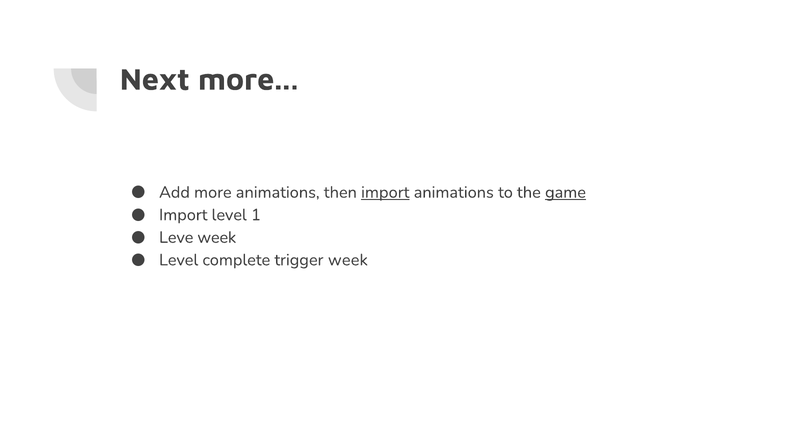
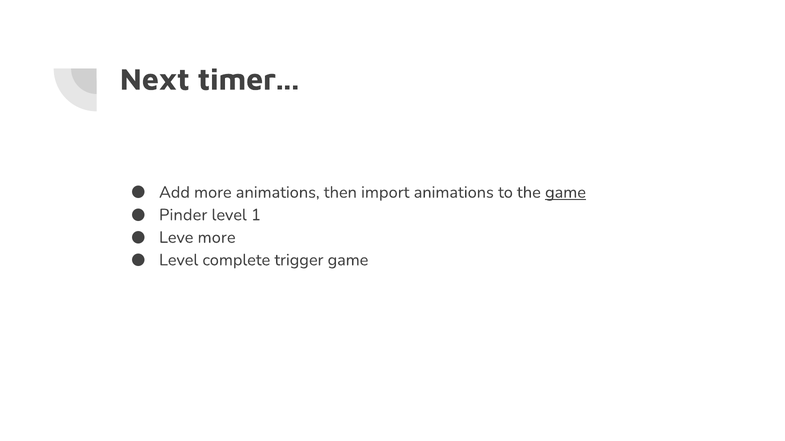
Next more: more -> timer (248, 80)
import underline: present -> none (385, 193)
Import: Import -> Pinder (183, 215)
Leve week: week -> more (217, 238)
trigger week: week -> game (348, 260)
